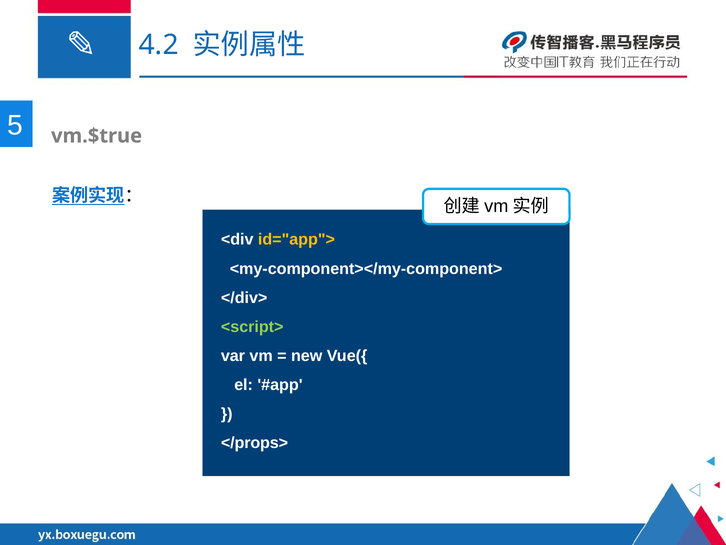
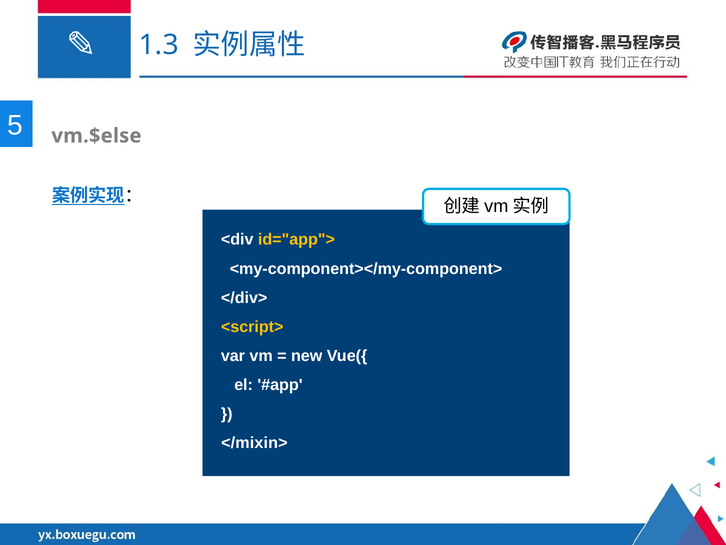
4.2: 4.2 -> 1.3 (159, 45)
vm.$true: vm.$true -> vm.$else (96, 136)
<script> colour: light green -> yellow (252, 326)
</props>: </props> -> </mixin> (254, 443)
